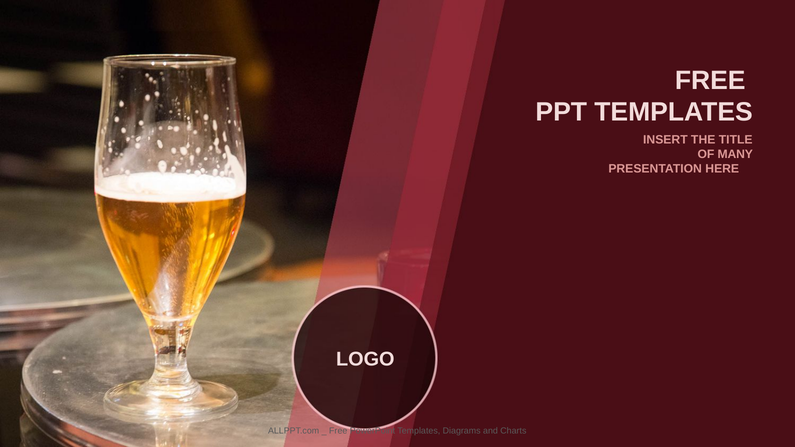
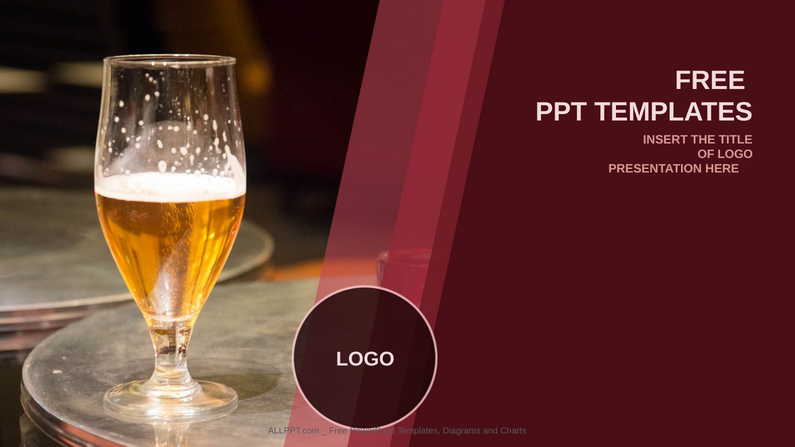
OF MANY: MANY -> LOGO (735, 154)
